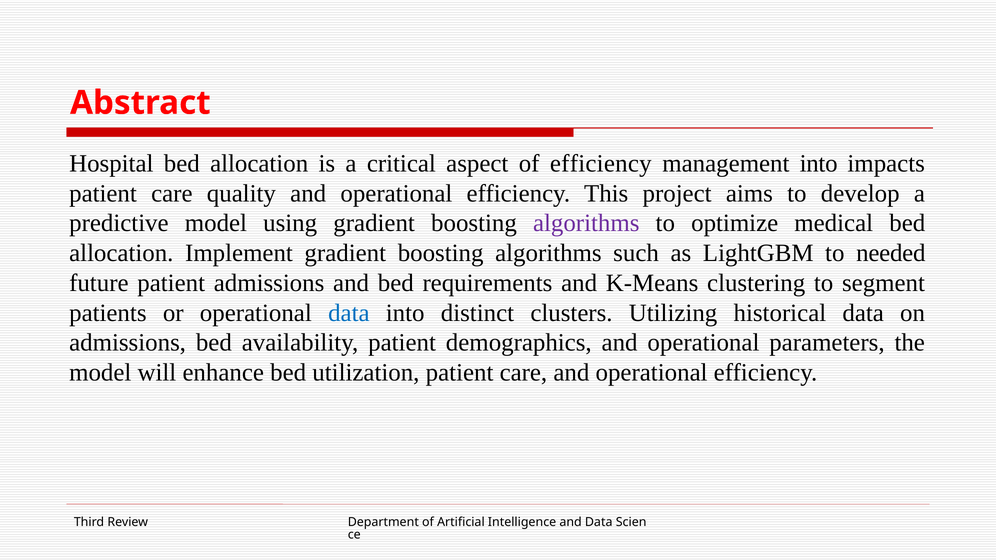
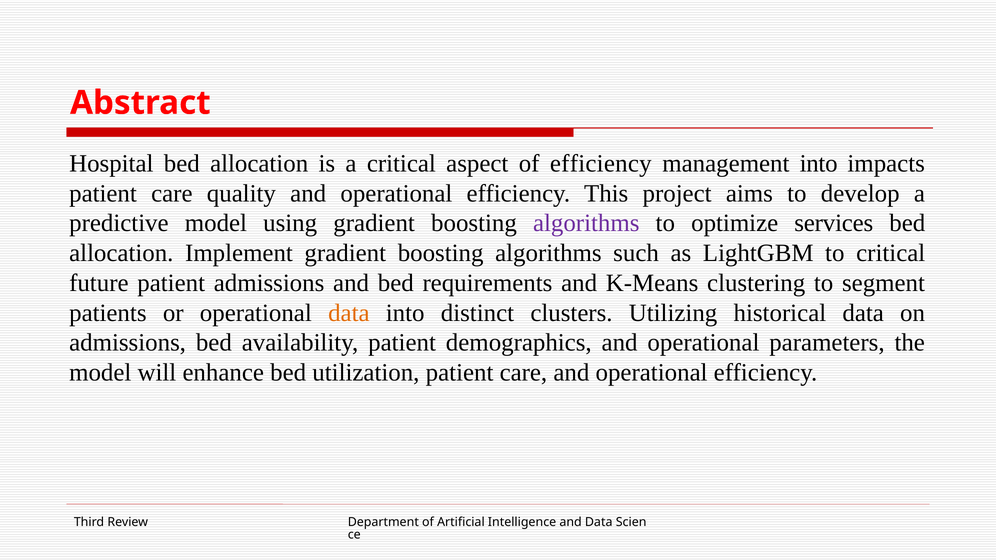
medical: medical -> services (834, 223)
to needed: needed -> critical (891, 253)
data colour: blue -> orange (349, 313)
